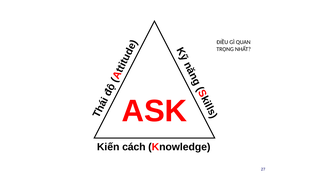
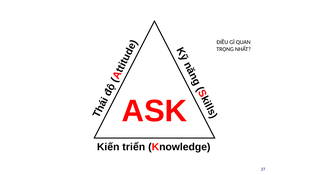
cách: cách -> triển (134, 147)
